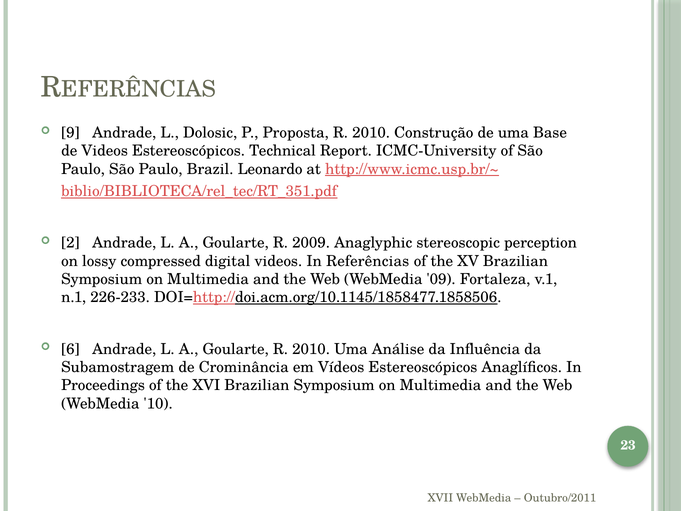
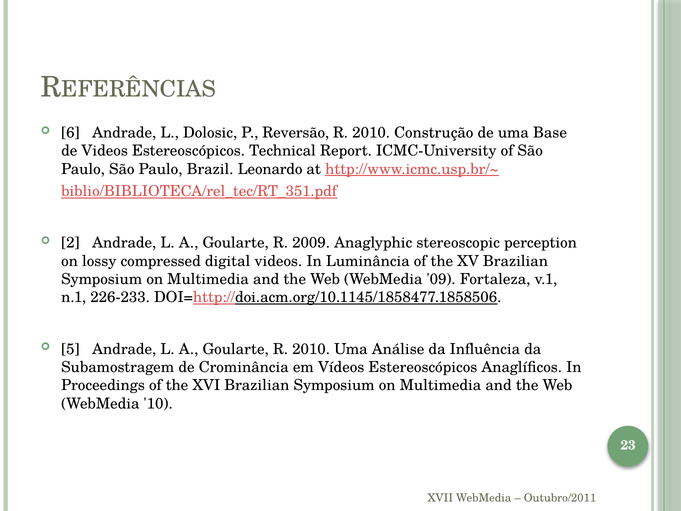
9: 9 -> 6 (70, 133)
Proposta: Proposta -> Reversão (296, 133)
Referências: Referências -> Luminância (368, 261)
6: 6 -> 5 (70, 349)
